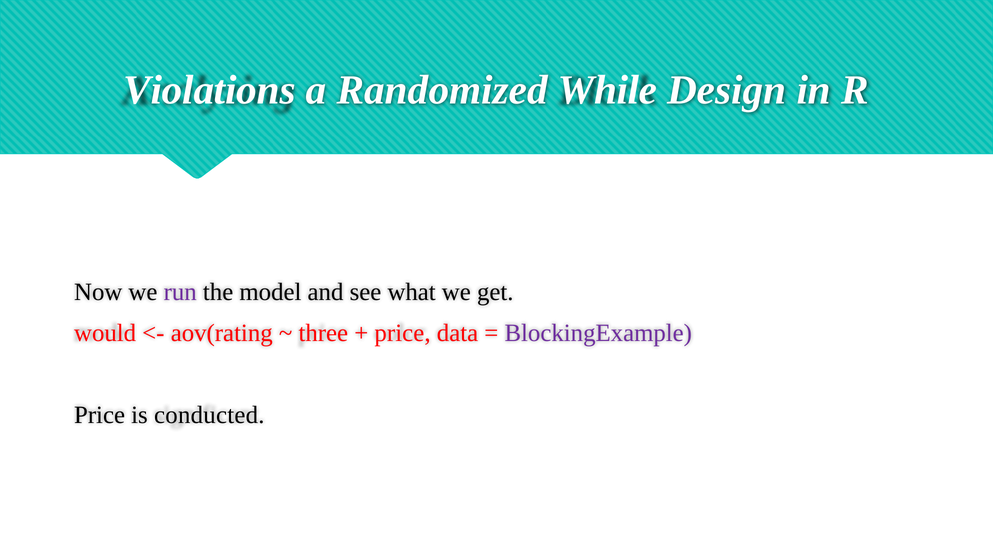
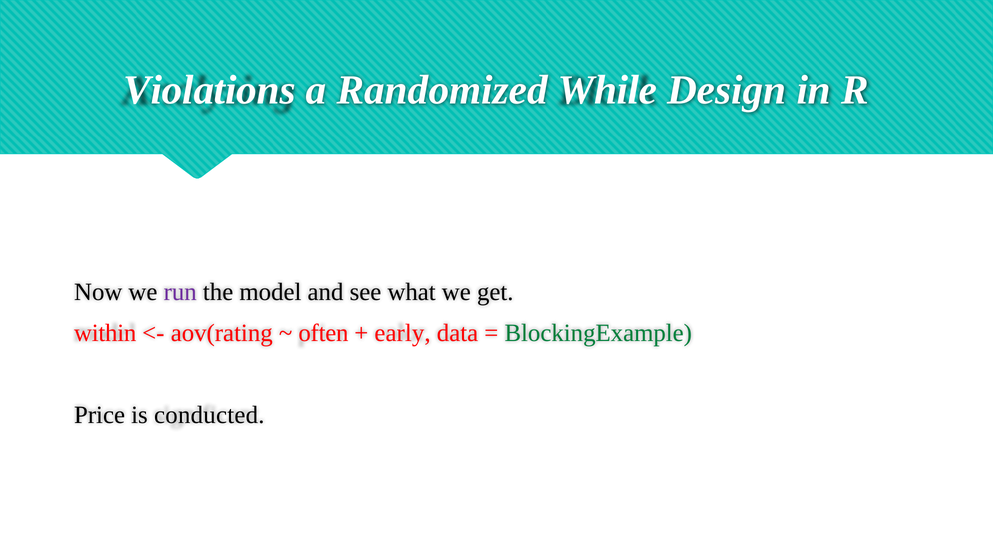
would: would -> within (105, 333)
three: three -> often (323, 333)
price: price -> early (403, 333)
BlockingExample colour: purple -> green (598, 333)
